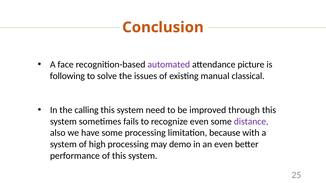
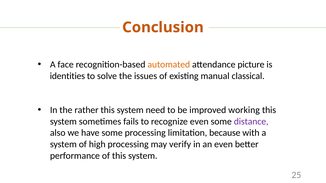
automated colour: purple -> orange (169, 65)
following: following -> identities (67, 76)
calling: calling -> rather (87, 110)
through: through -> working (244, 110)
demo: demo -> verify (180, 145)
